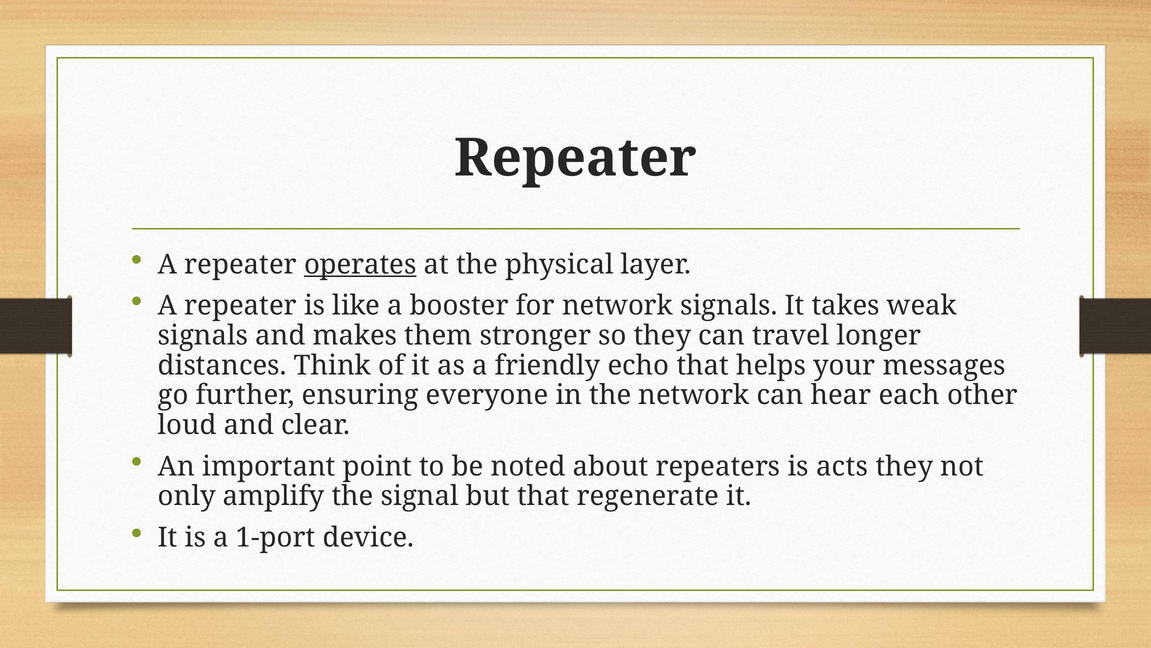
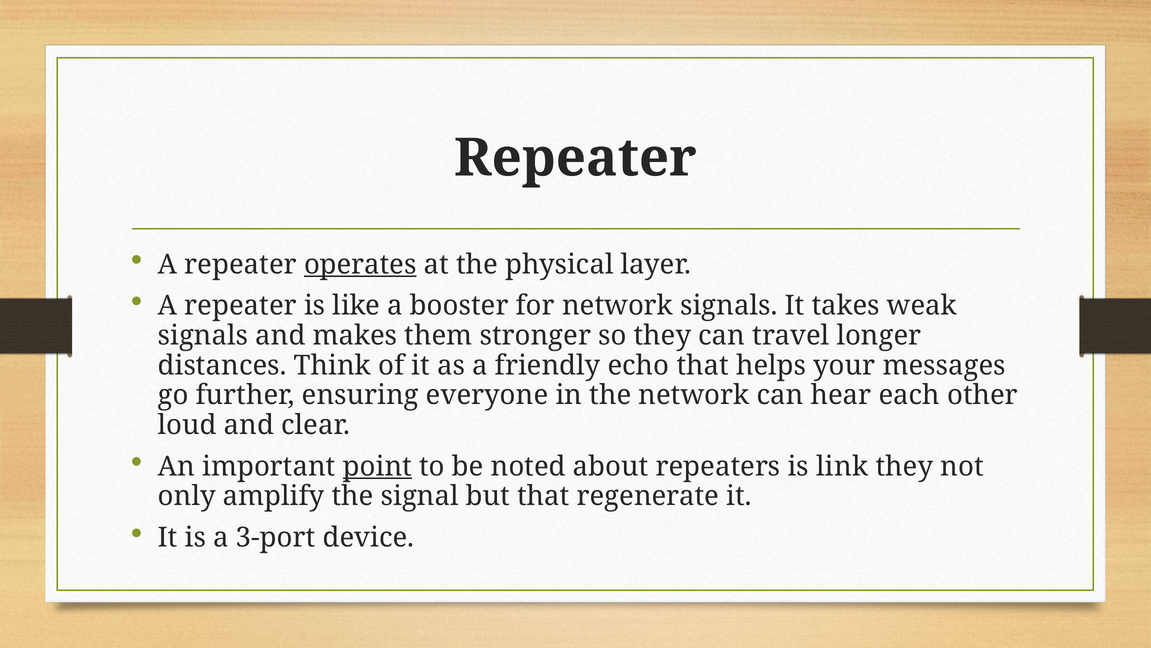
point underline: none -> present (377, 466)
acts: acts -> link (842, 466)
1-port: 1-port -> 3-port (276, 537)
